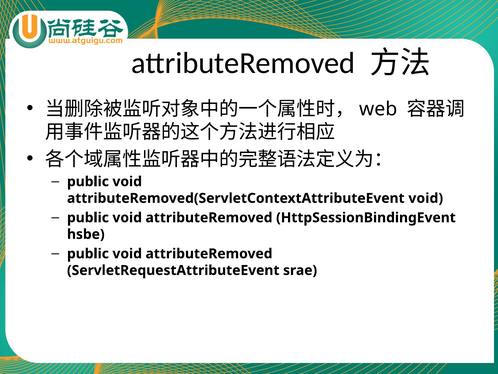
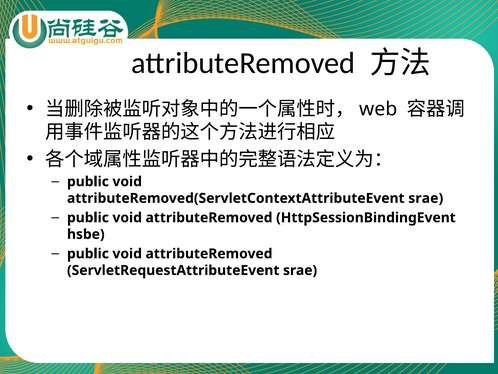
attributeRemoved(ServletContextAttributeEvent void: void -> srae (426, 198)
